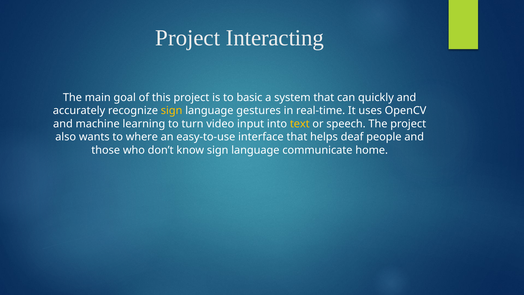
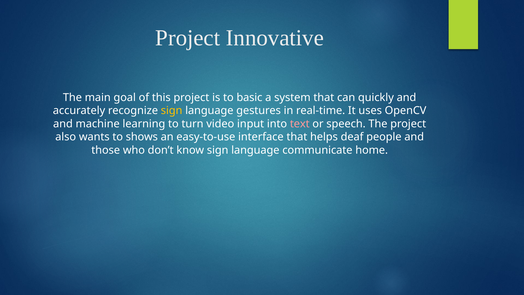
Interacting: Interacting -> Innovative (275, 38)
text colour: yellow -> pink (300, 124)
where: where -> shows (142, 137)
